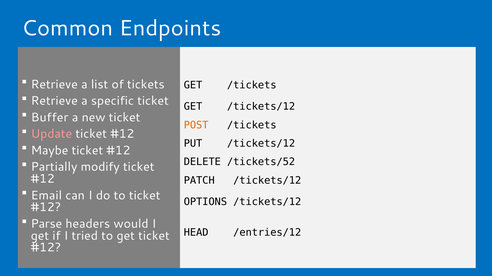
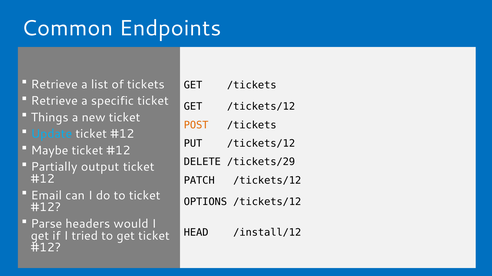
Buffer: Buffer -> Things (50, 118)
Update colour: pink -> light blue (51, 134)
/tickets/52: /tickets/52 -> /tickets/29 (261, 162)
modify: modify -> output (100, 167)
/entries/12: /entries/12 -> /install/12 (267, 233)
